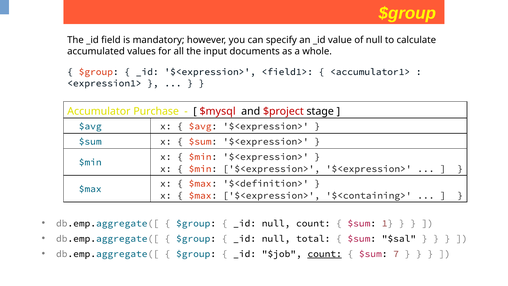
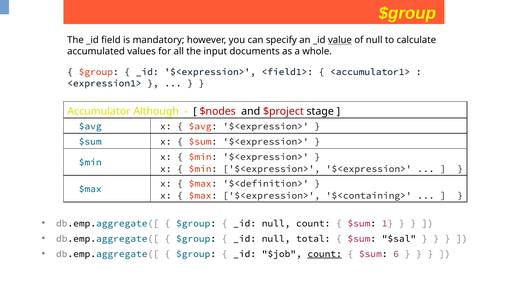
value underline: none -> present (340, 40)
Purchase: Purchase -> Although (156, 111)
$mysql: $mysql -> $nodes (218, 111)
7: 7 -> 6 (396, 254)
